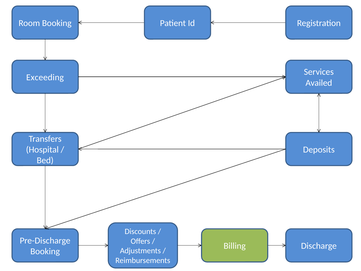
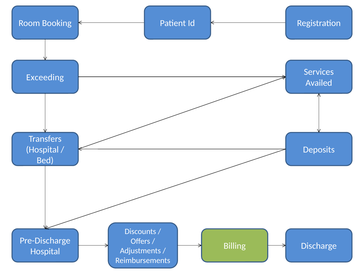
Booking: Booking -> Hospital (45, 251)
